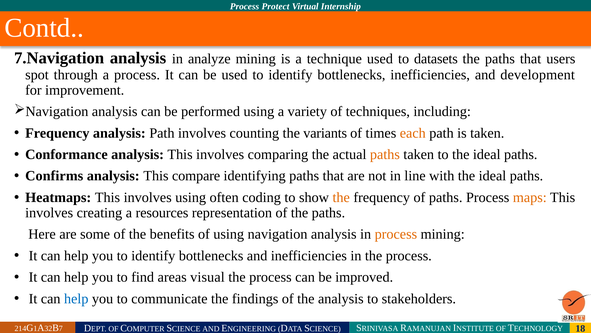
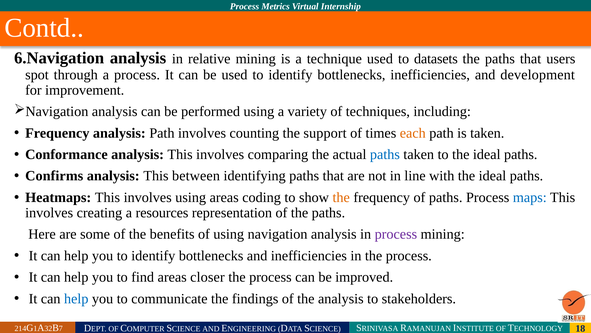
Protect: Protect -> Metrics (276, 6)
7.Navigation: 7.Navigation -> 6.Navigation (59, 58)
analyze: analyze -> relative (209, 59)
variants: variants -> support (325, 133)
paths colour: orange -> blue (385, 154)
compare: compare -> between (196, 176)
using often: often -> areas (224, 197)
maps colour: orange -> blue (530, 197)
process colour: orange -> purple (396, 234)
visual: visual -> closer (207, 277)
